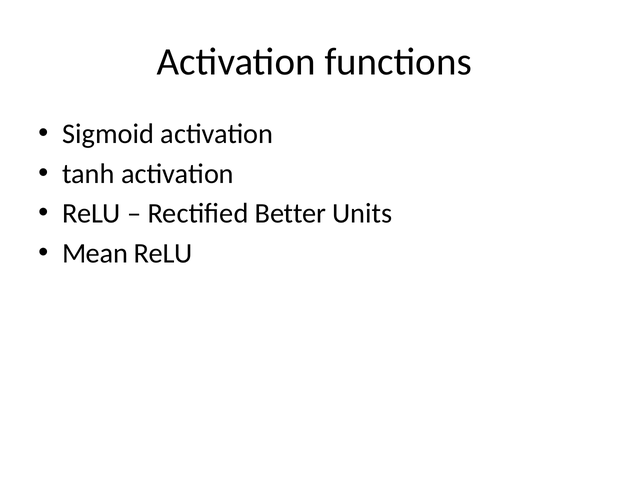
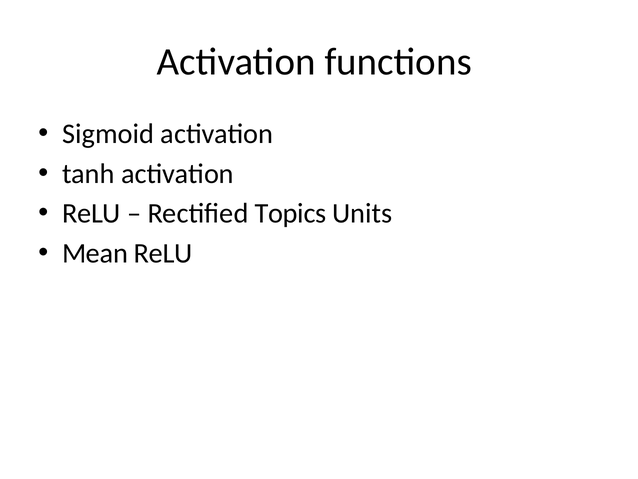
Better: Better -> Topics (290, 213)
